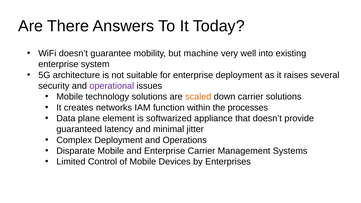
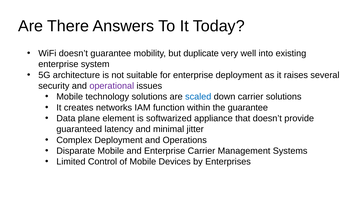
machine: machine -> duplicate (201, 53)
scaled colour: orange -> blue (198, 97)
the processes: processes -> guarantee (248, 108)
